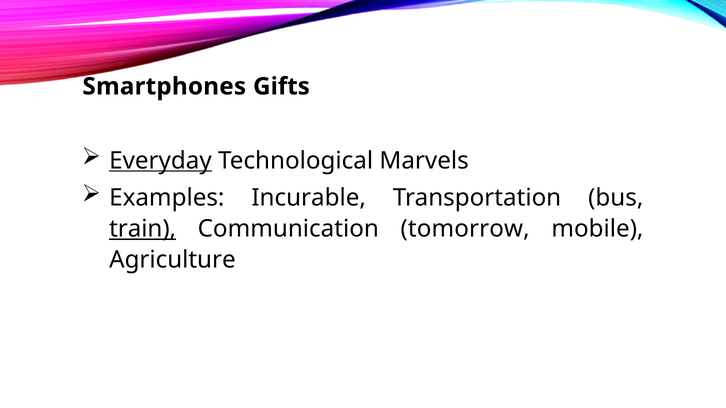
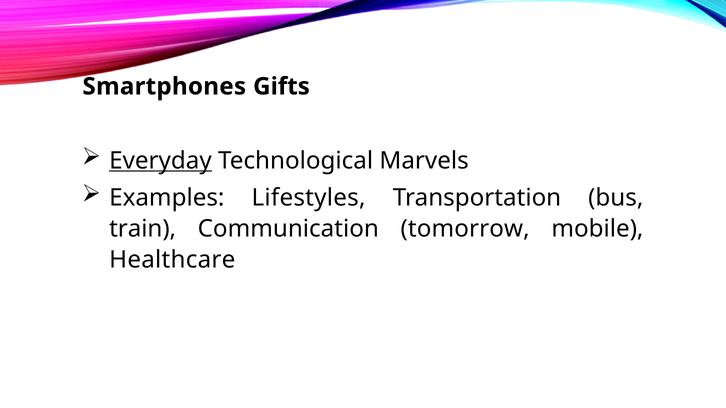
Incurable: Incurable -> Lifestyles (309, 198)
train underline: present -> none (143, 229)
Agriculture: Agriculture -> Healthcare (172, 260)
